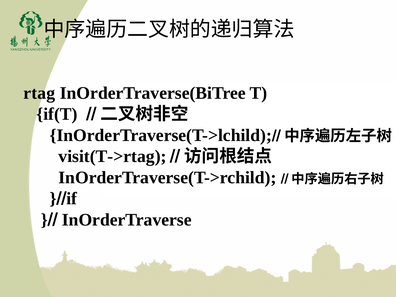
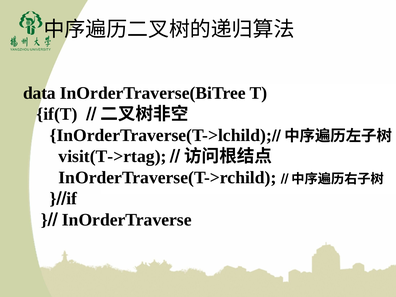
rtag: rtag -> data (39, 93)
